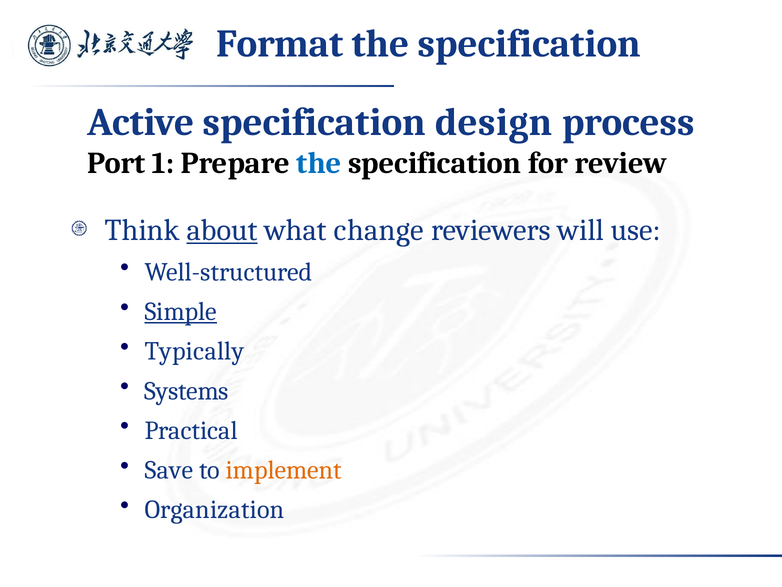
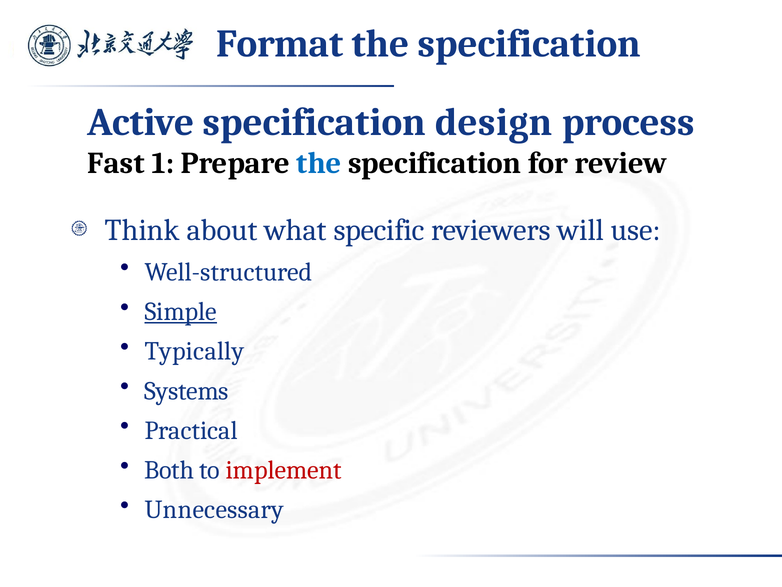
Port: Port -> Fast (116, 163)
about underline: present -> none (222, 230)
change: change -> specific (379, 230)
Save: Save -> Both (169, 470)
implement colour: orange -> red (284, 470)
Organization: Organization -> Unnecessary (214, 509)
